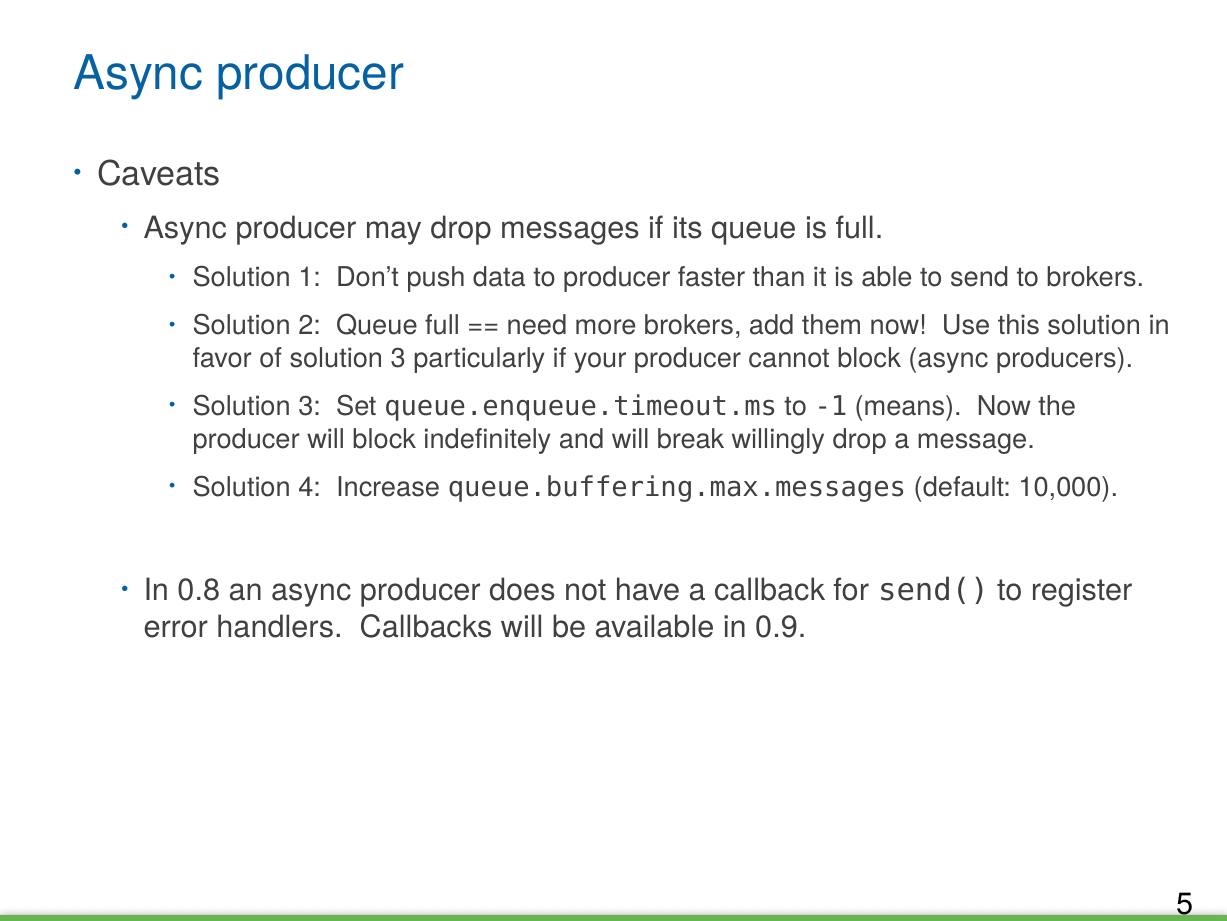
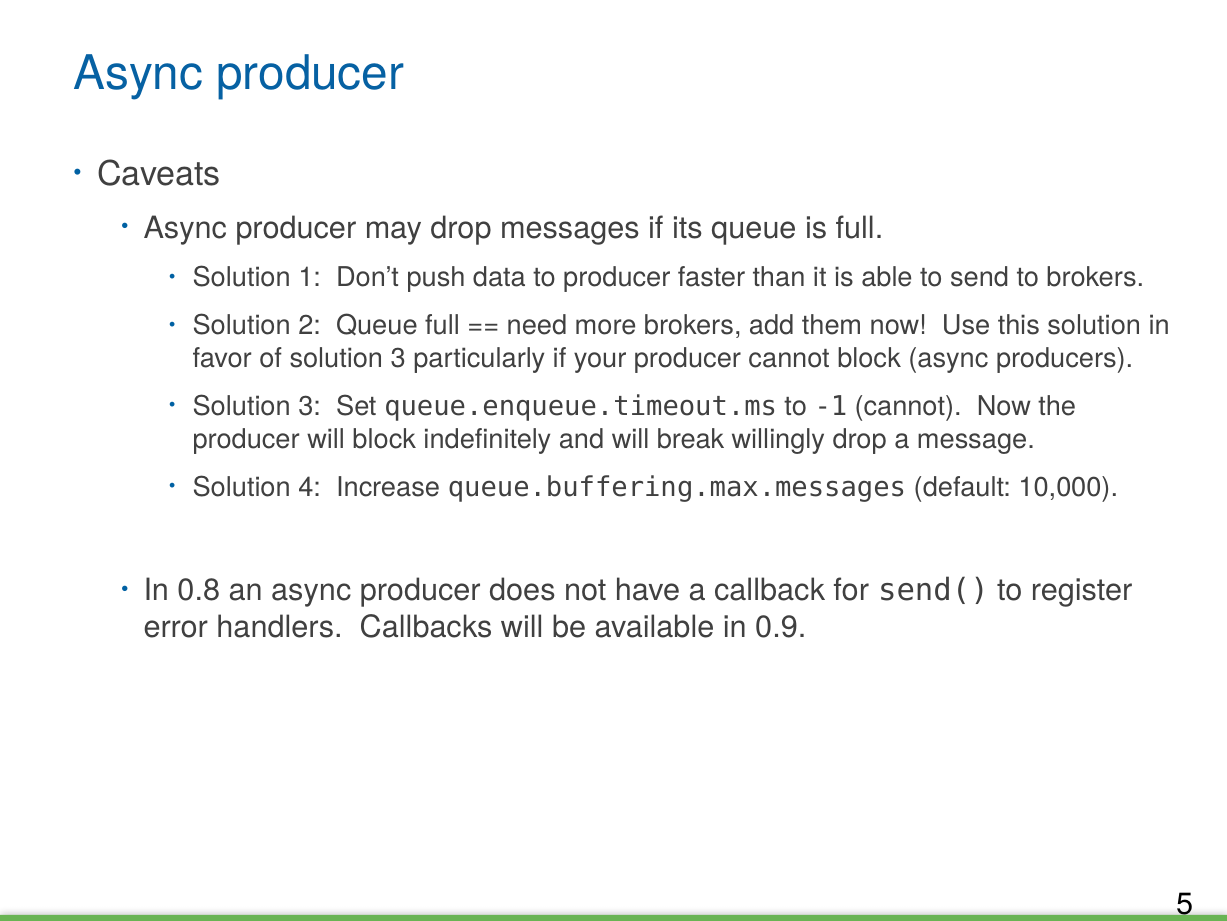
-1 means: means -> cannot (908, 406)
